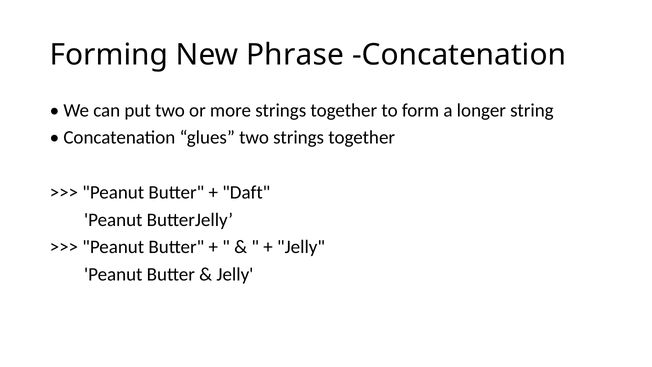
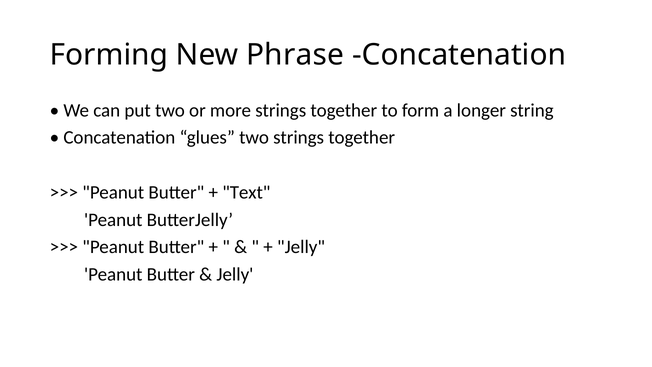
Daft: Daft -> Text (246, 192)
